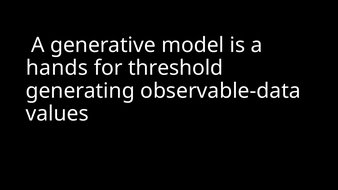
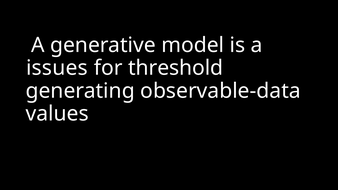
hands: hands -> issues (57, 68)
